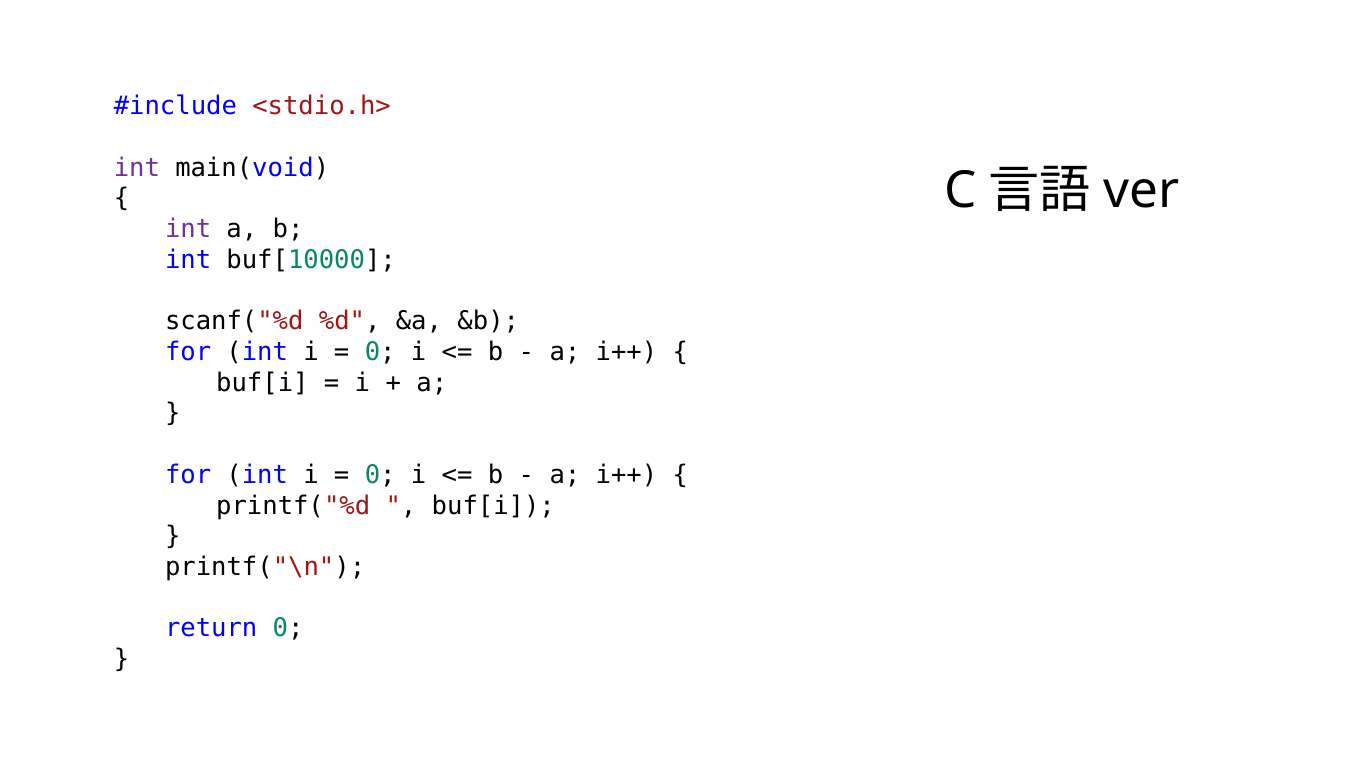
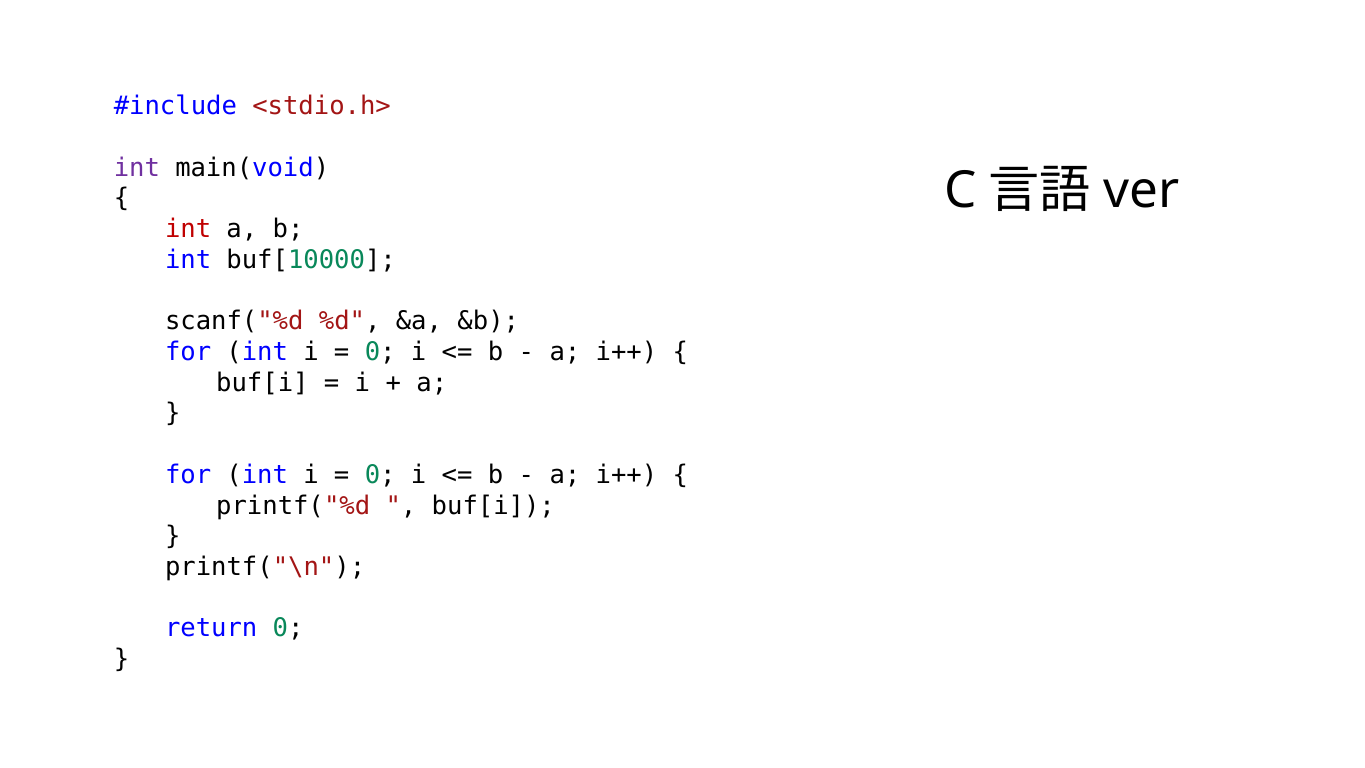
int colour: purple -> red (188, 229)
